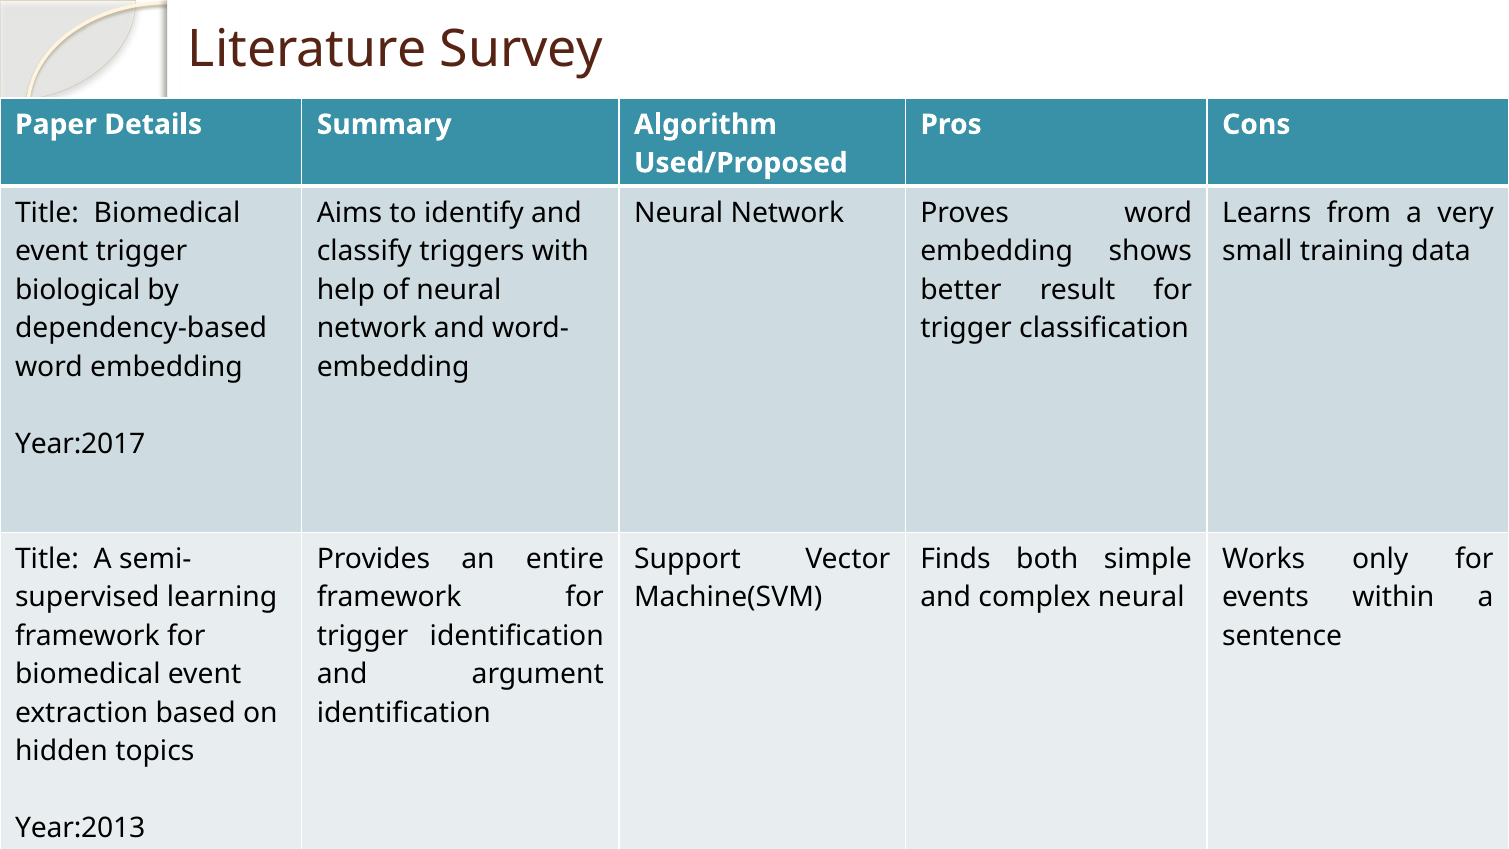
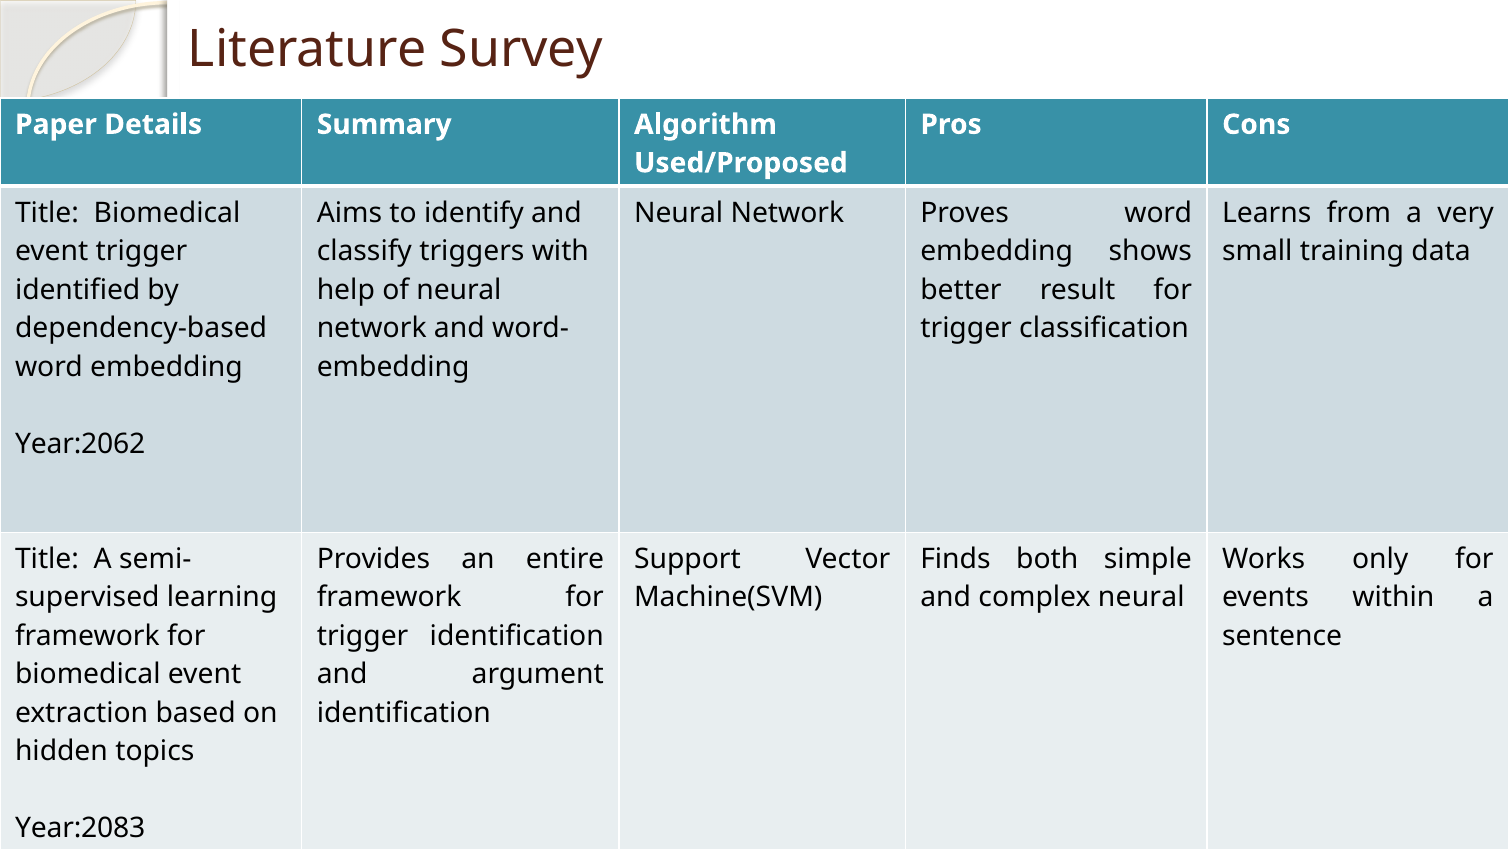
biological: biological -> identified (78, 290)
Year:2017: Year:2017 -> Year:2062 (80, 444)
Year:2013: Year:2013 -> Year:2083 (80, 828)
